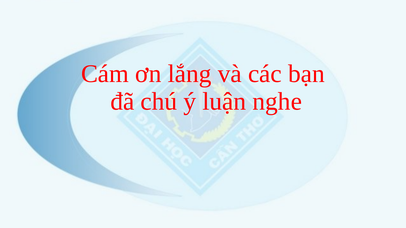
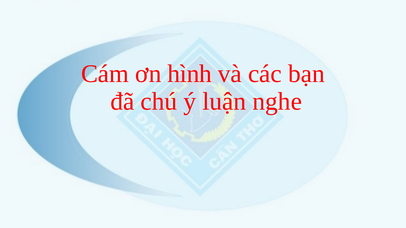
lắng: lắng -> hình (190, 74)
